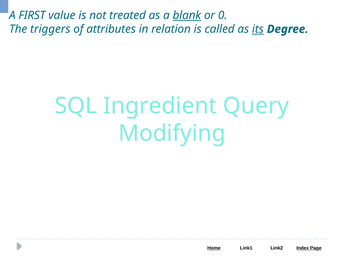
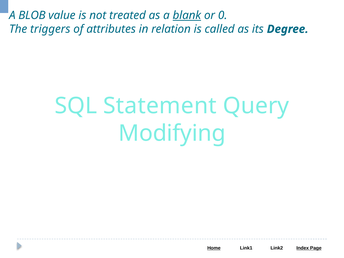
FIRST: FIRST -> BLOB (32, 15)
its underline: present -> none (258, 29)
Ingredient: Ingredient -> Statement (160, 106)
